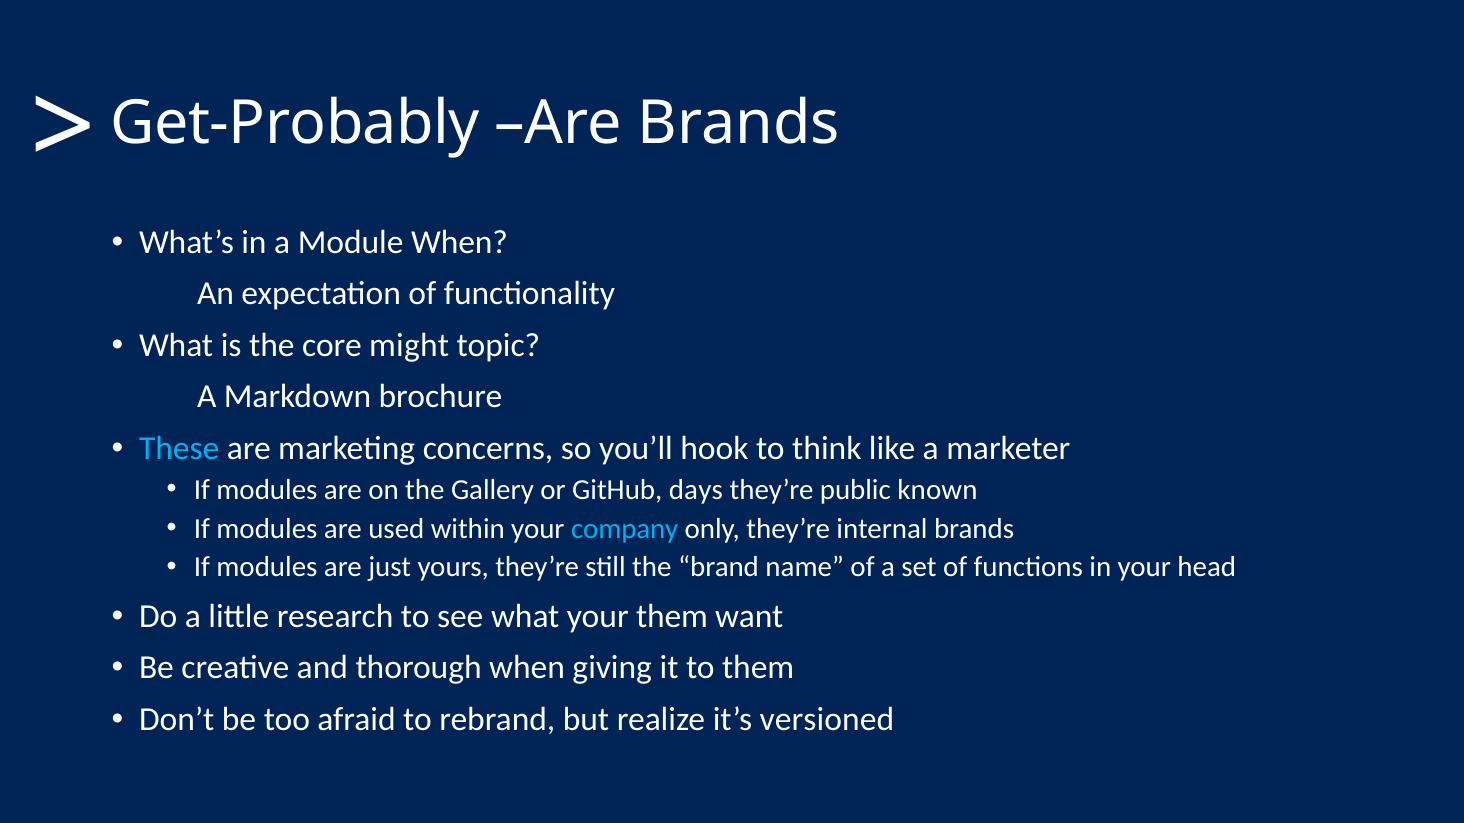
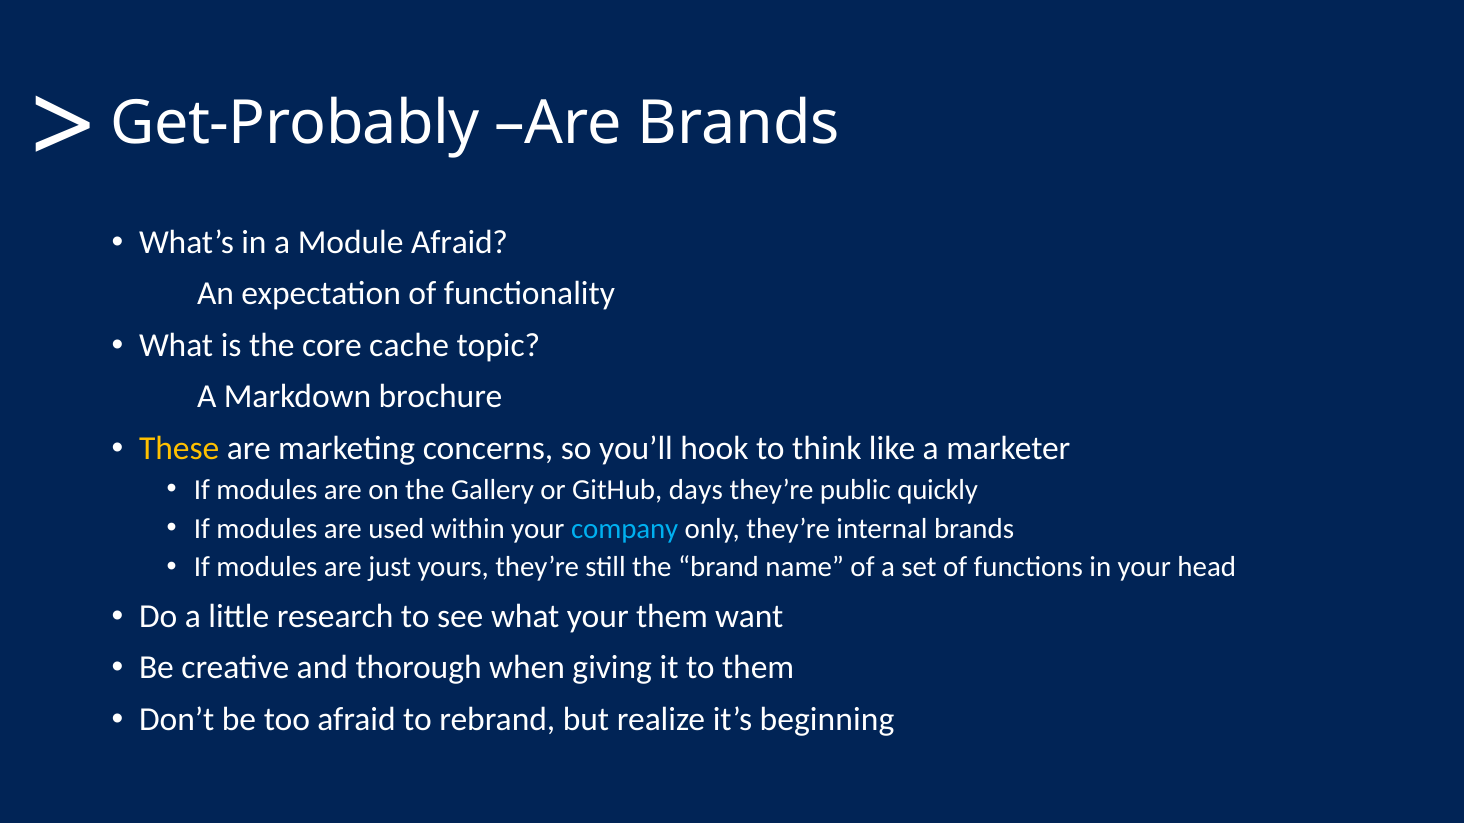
Module When: When -> Afraid (460, 243)
might: might -> cache (409, 346)
These colour: light blue -> yellow (179, 449)
known: known -> quickly (938, 490)
versioned: versioned -> beginning (827, 720)
